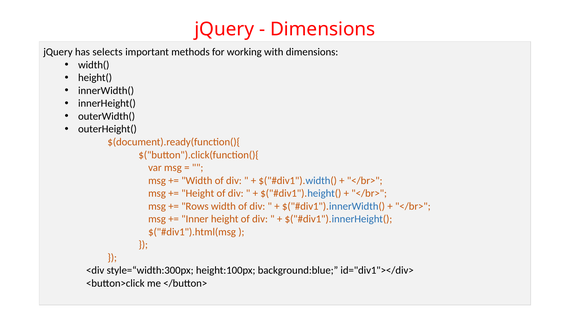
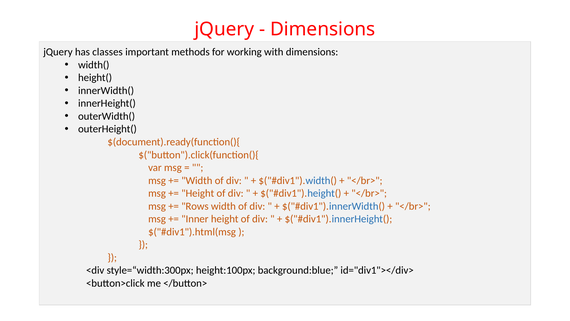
selects: selects -> classes (108, 52)
